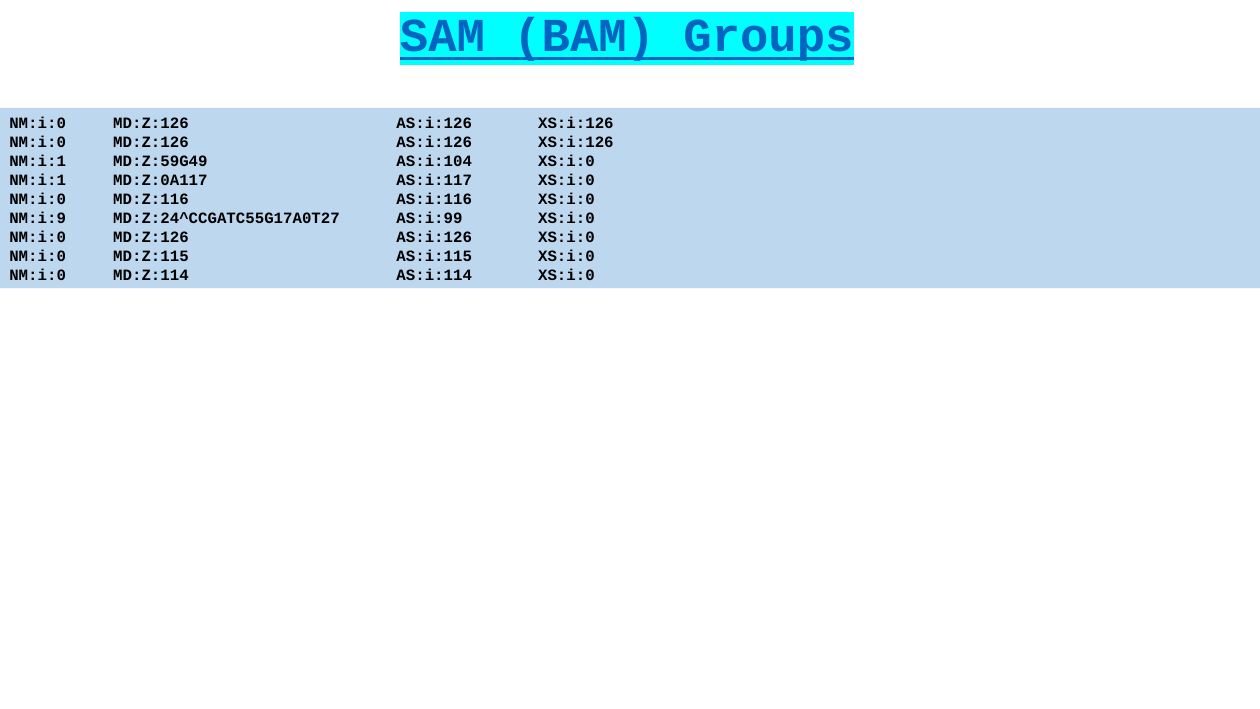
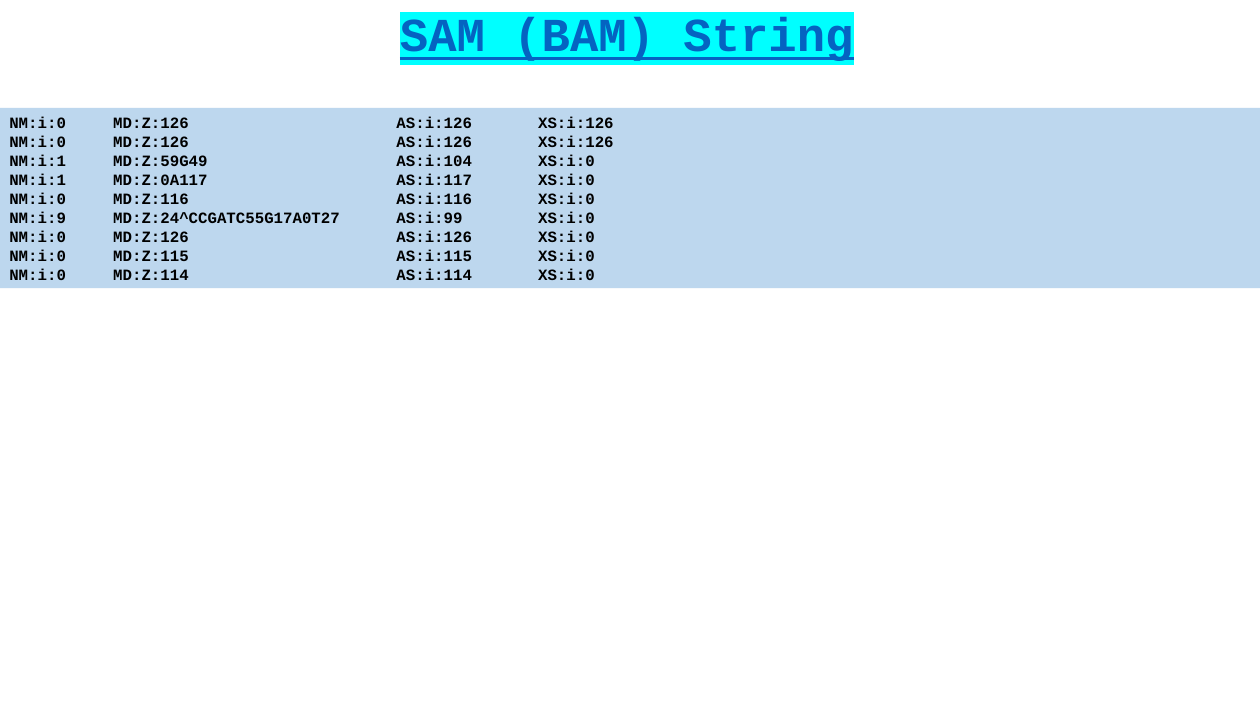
Groups: Groups -> String (768, 36)
